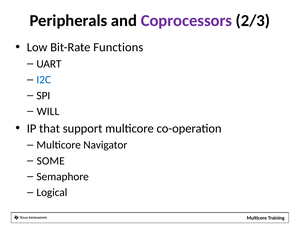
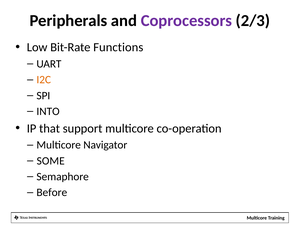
I2C colour: blue -> orange (44, 80)
WILL: WILL -> INTO (48, 111)
Logical: Logical -> Before (52, 193)
